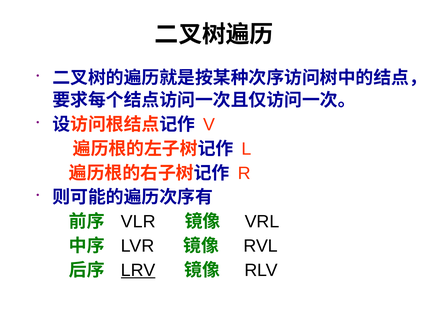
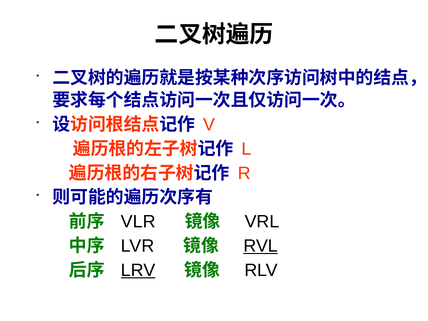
RVL underline: none -> present (261, 246)
